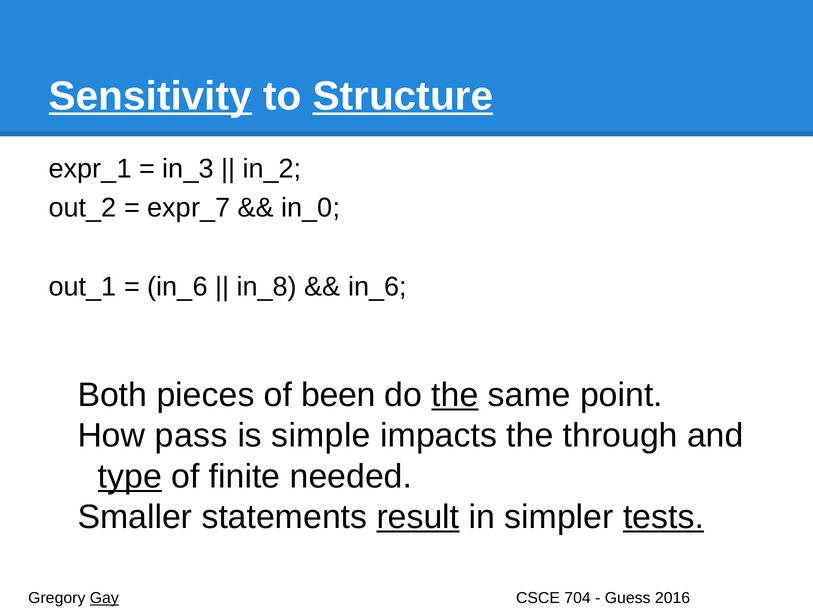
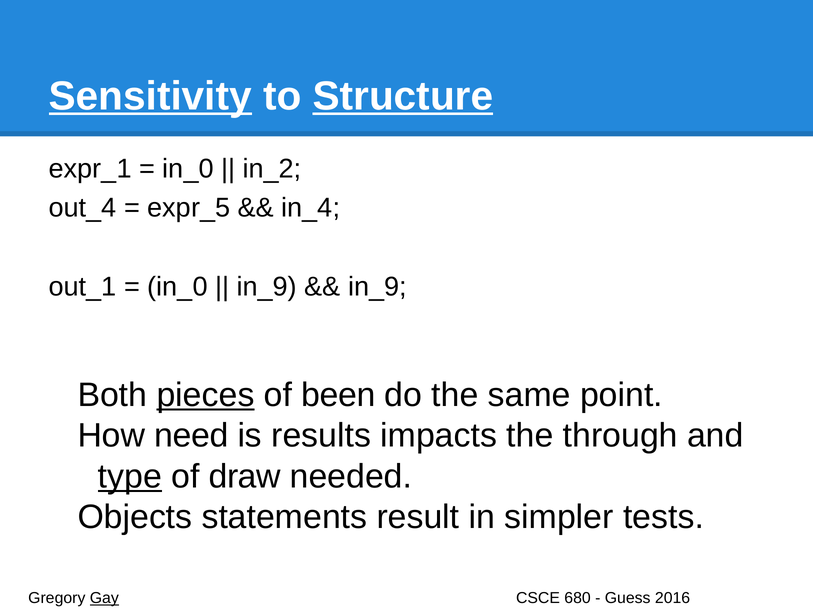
in_3: in_3 -> in_0 (188, 169)
out_2: out_2 -> out_4 (83, 208)
expr_7: expr_7 -> expr_5 (189, 208)
in_0: in_0 -> in_4 (311, 208)
in_6: in_6 -> in_0 (177, 286)
in_8: in_8 -> in_9 (267, 286)
in_6: in_6 -> in_9 (377, 286)
pieces underline: none -> present (206, 395)
the underline: present -> none (455, 395)
pass: pass -> need (192, 436)
simple: simple -> results (321, 436)
finite: finite -> draw (245, 476)
Smaller: Smaller -> Objects (135, 517)
result underline: present -> none (418, 517)
tests underline: present -> none (663, 517)
704: 704 -> 680 (578, 598)
